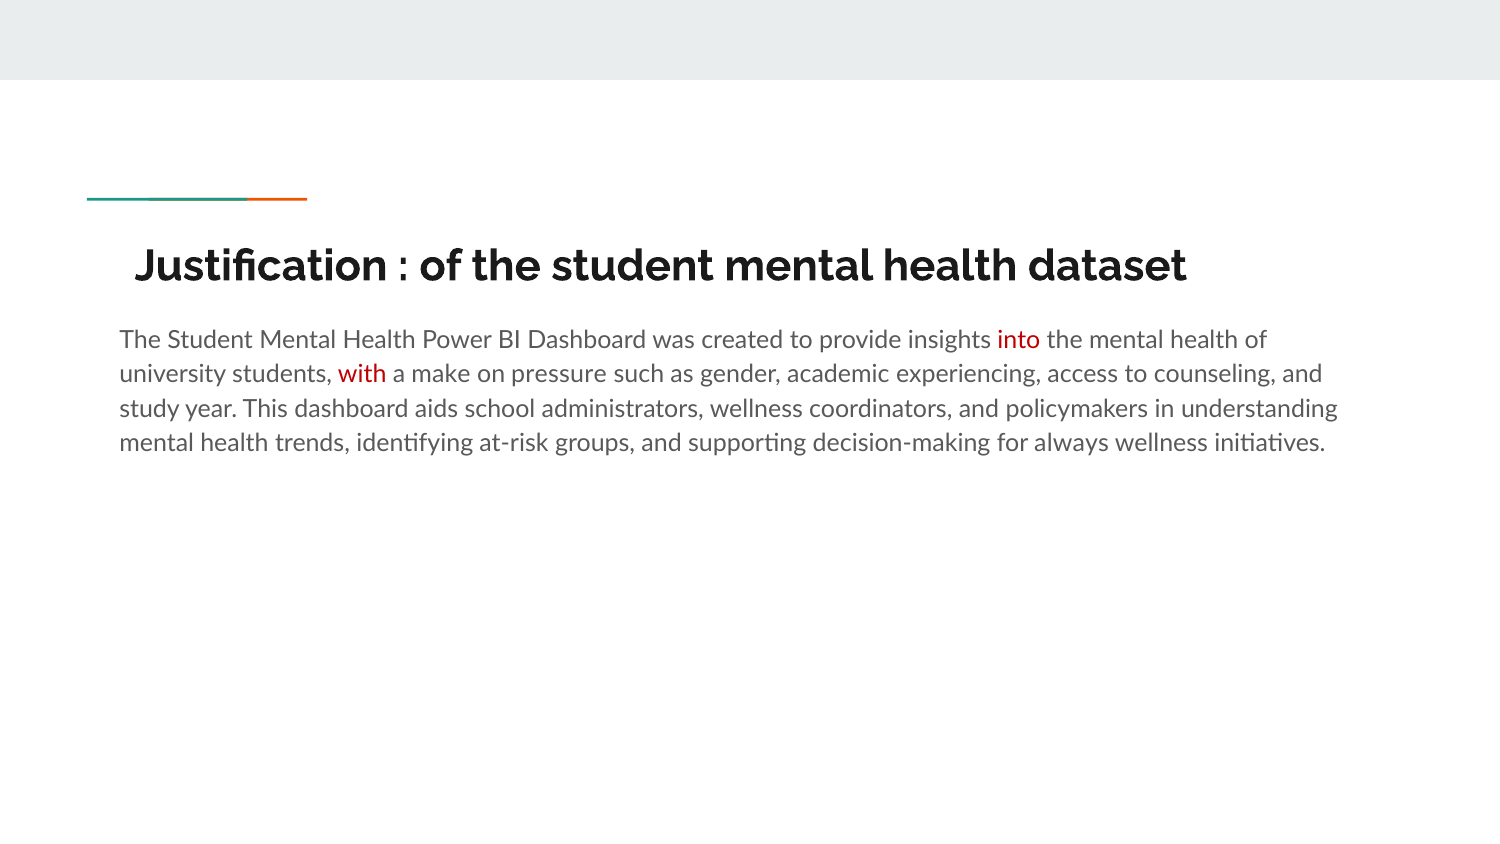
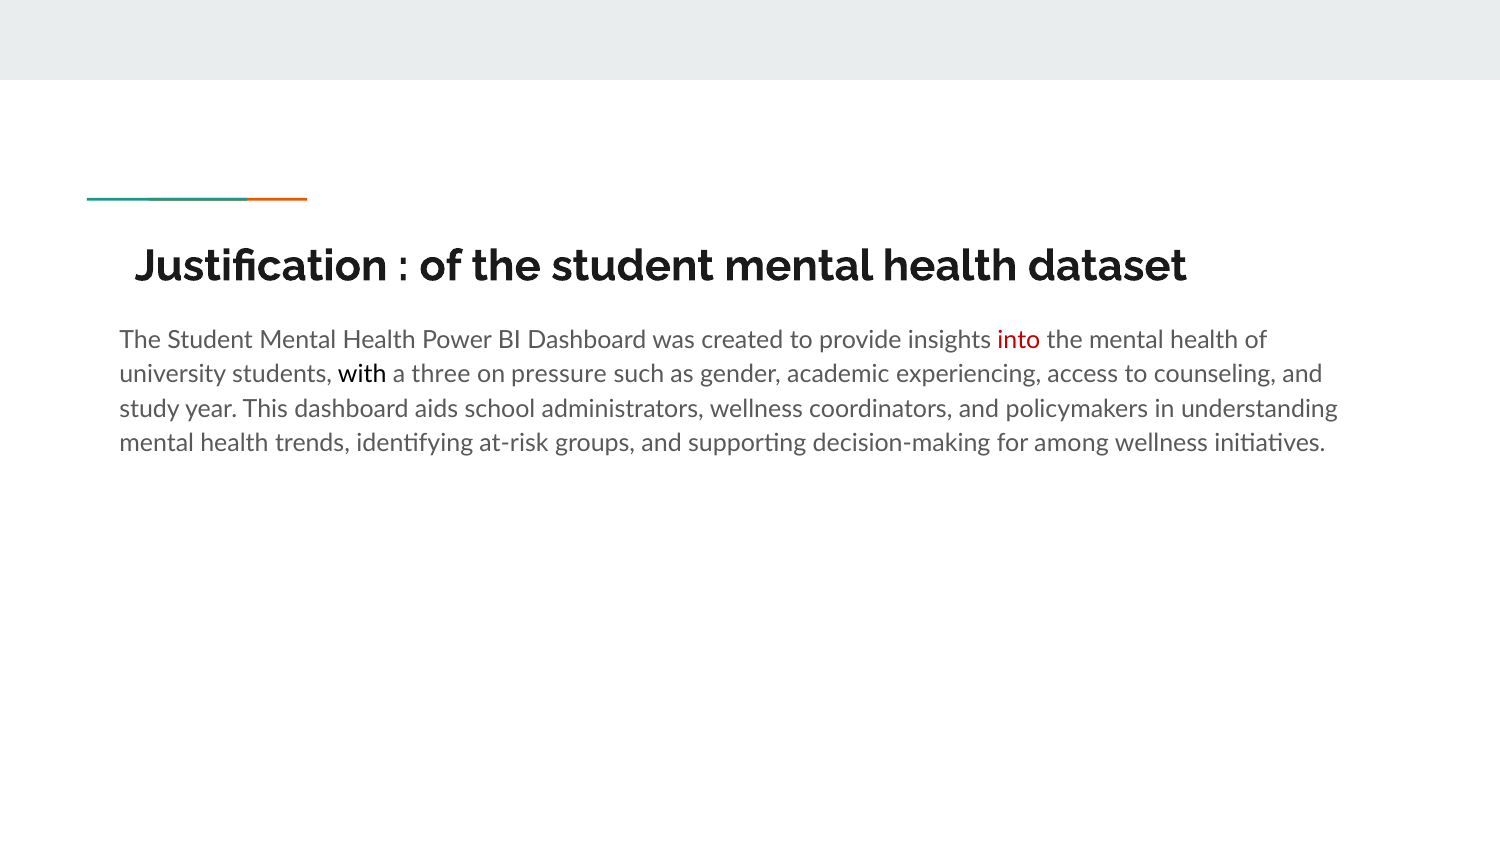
with colour: red -> black (362, 375)
make: make -> three (441, 375)
always: always -> among (1072, 444)
